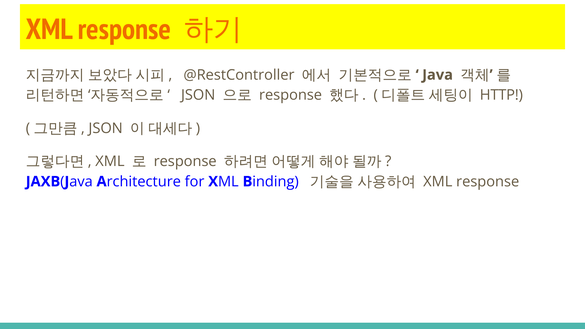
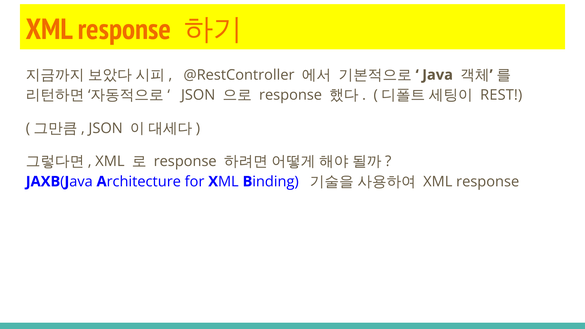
HTTP: HTTP -> REST (501, 95)
